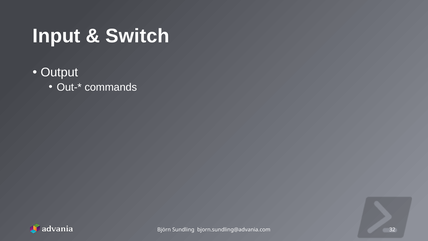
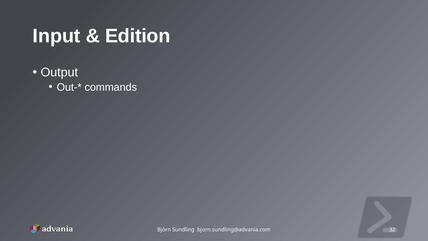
Switch: Switch -> Edition (138, 36)
